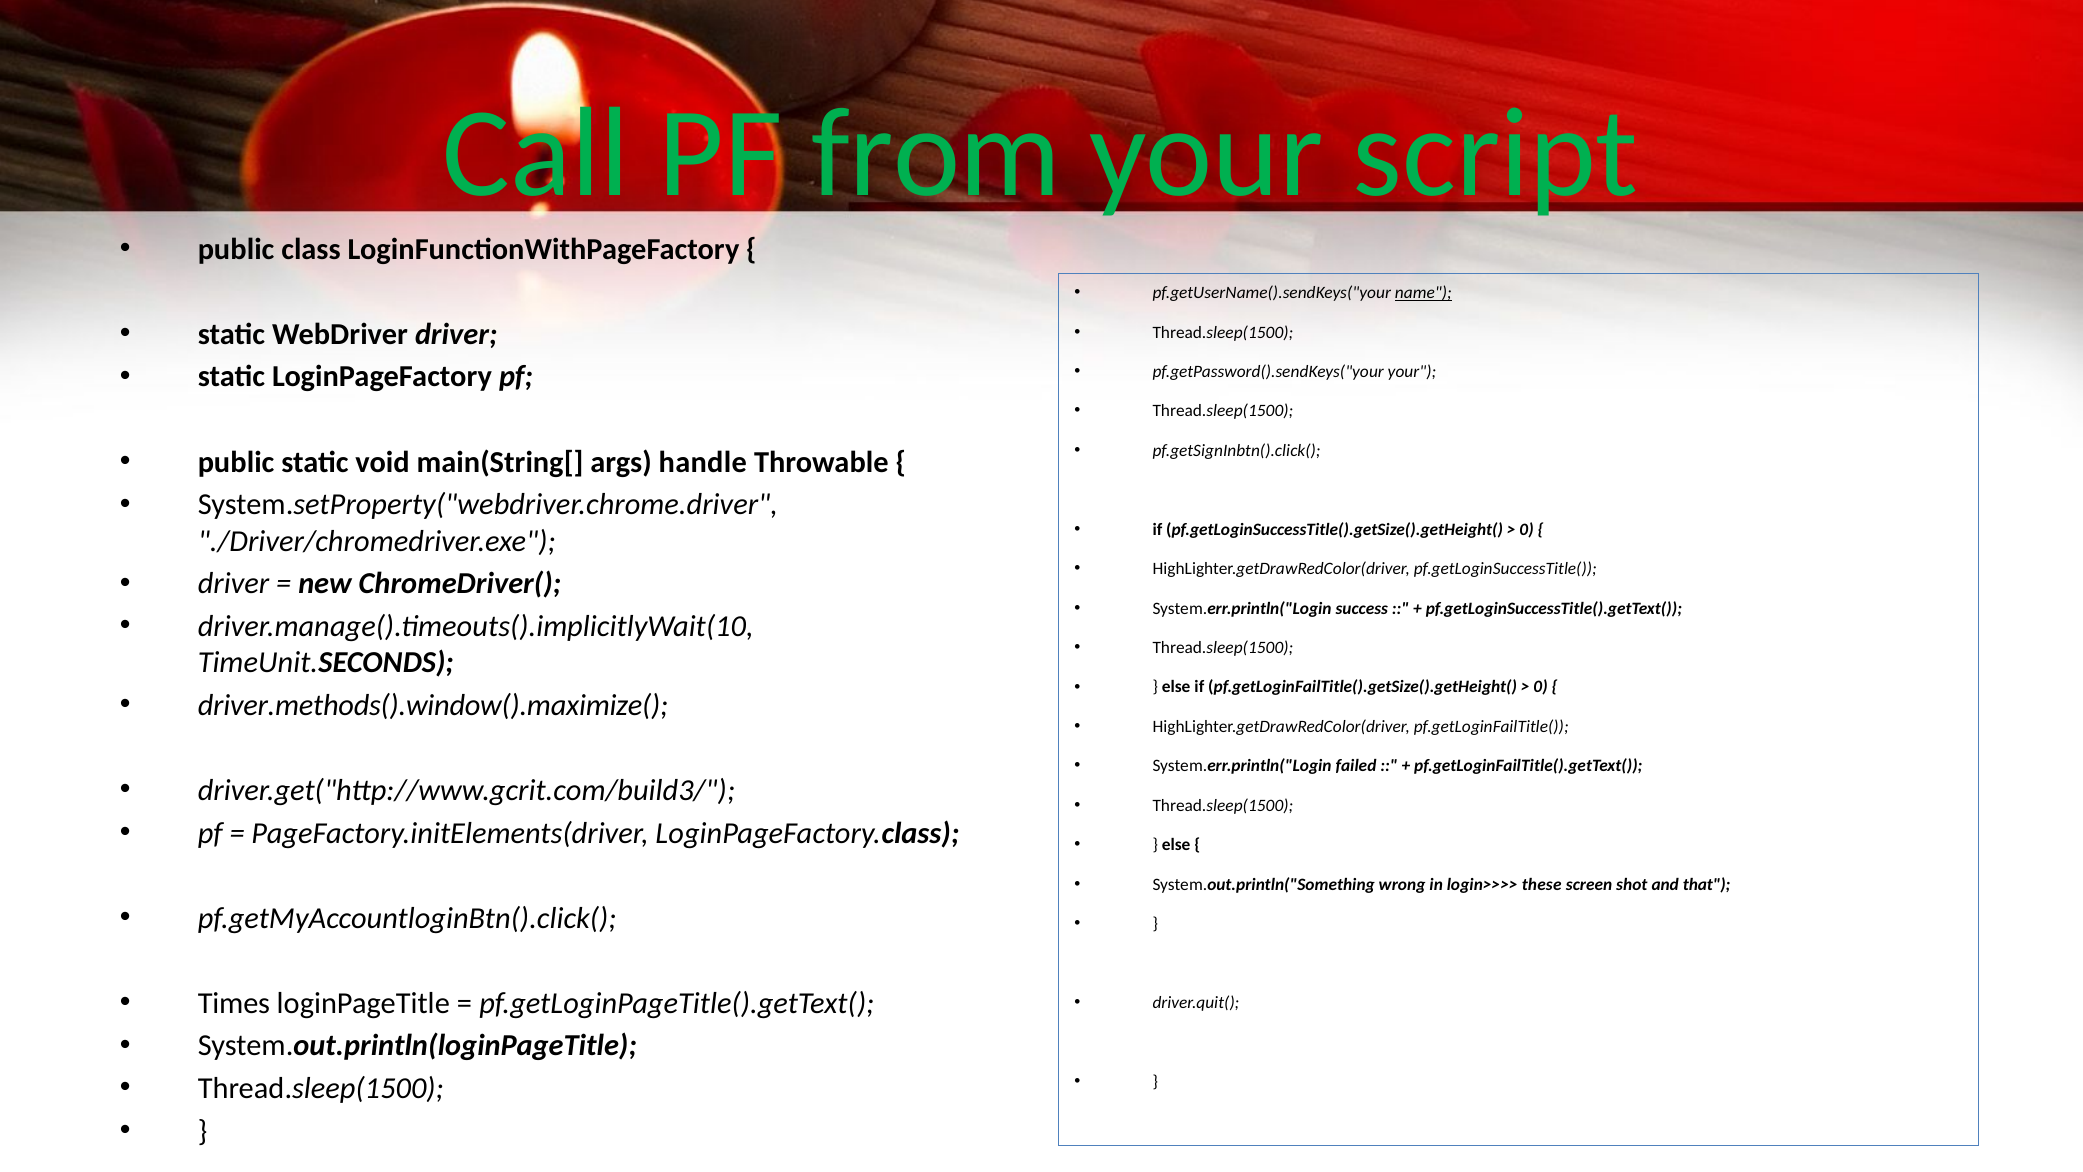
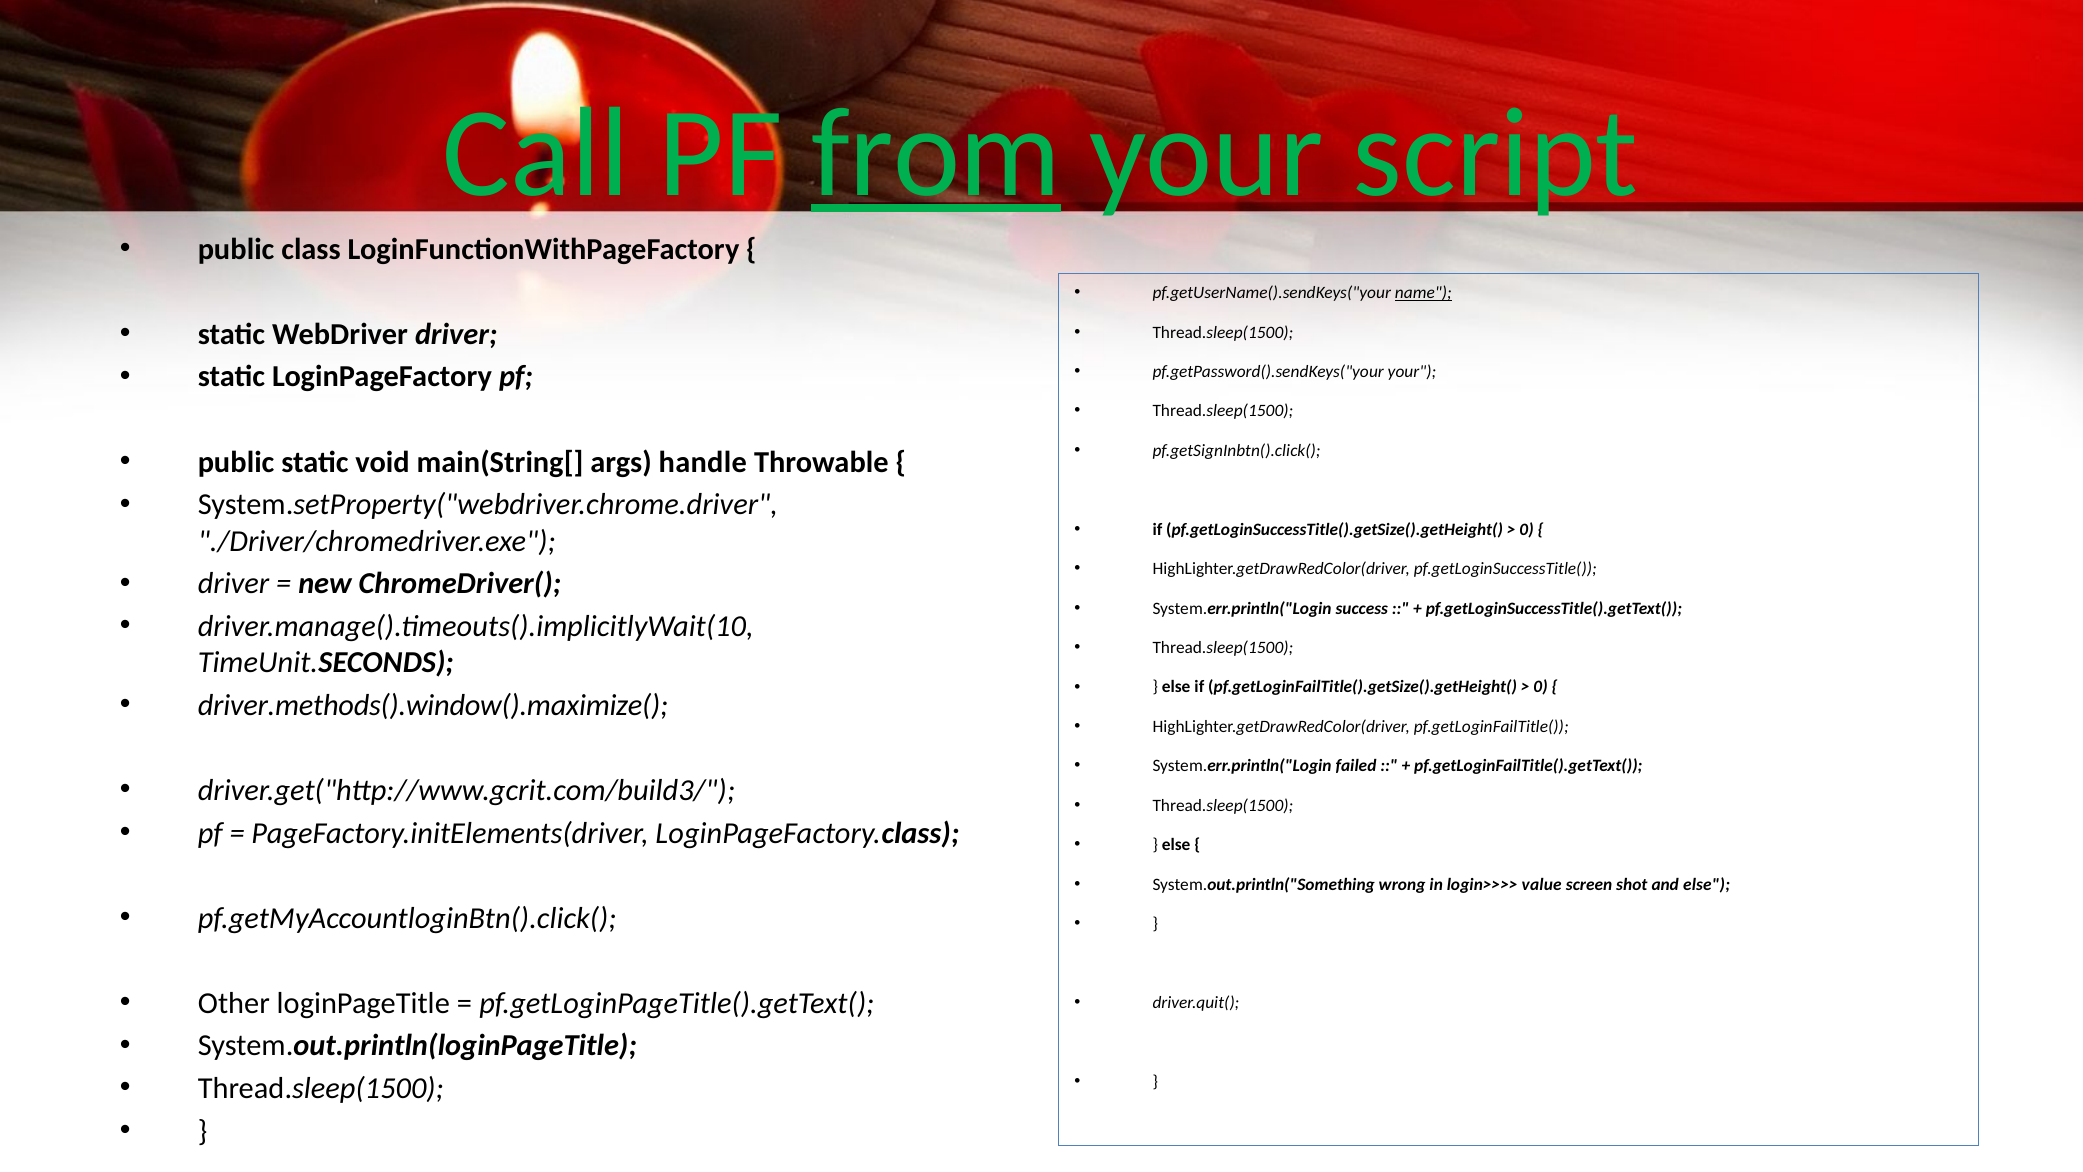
from underline: none -> present (936, 153)
these: these -> value (1542, 884)
and that: that -> else (1707, 884)
Times: Times -> Other (234, 1003)
